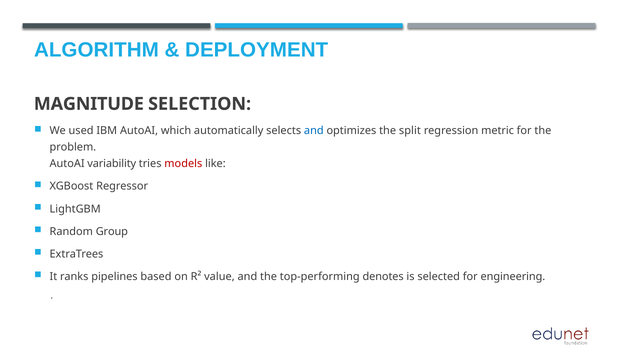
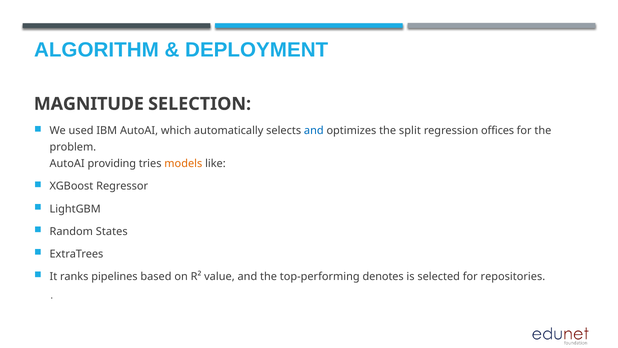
metric: metric -> offices (498, 131)
variability: variability -> providing (112, 164)
models colour: red -> orange (183, 164)
Group: Group -> States (112, 231)
engineering: engineering -> repositories (513, 276)
